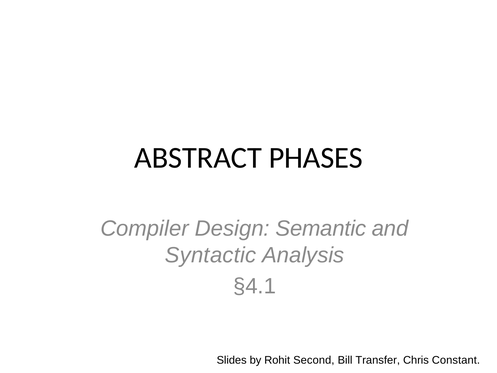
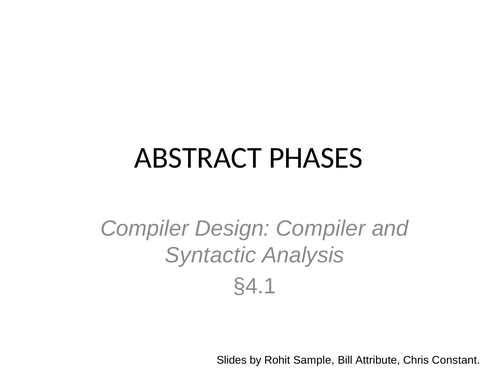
Design Semantic: Semantic -> Compiler (321, 229)
Second: Second -> Sample (314, 360)
Transfer: Transfer -> Attribute (378, 360)
